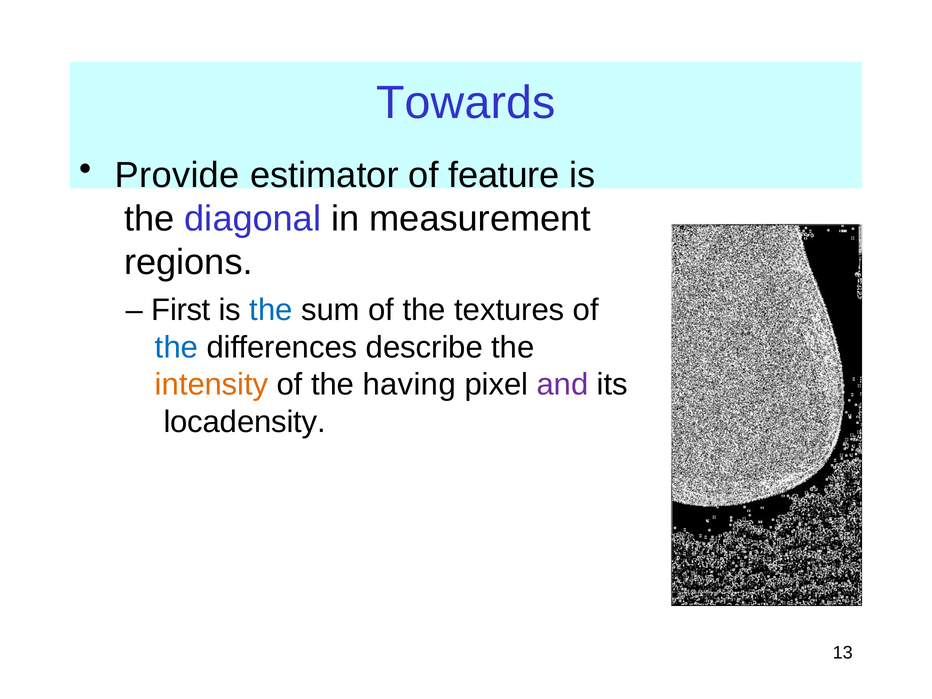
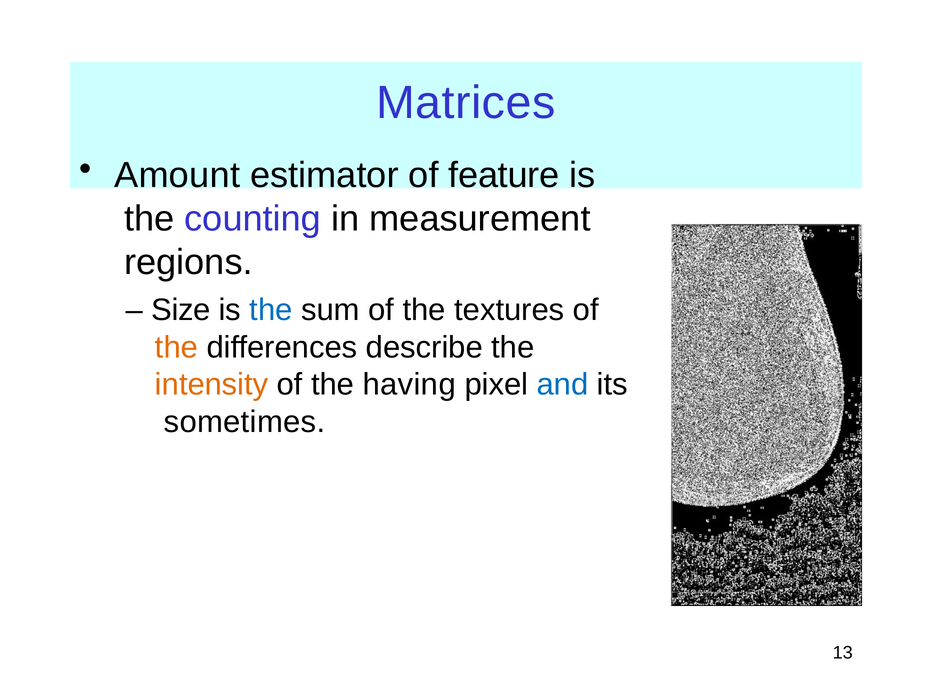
Towards: Towards -> Matrices (466, 103)
Provide: Provide -> Amount (177, 175)
diagonal: diagonal -> counting (253, 219)
First: First -> Size (181, 310)
the colour: blue -> orange (177, 347)
and colour: purple -> blue (563, 385)
locadensity: locadensity -> sometimes (244, 422)
